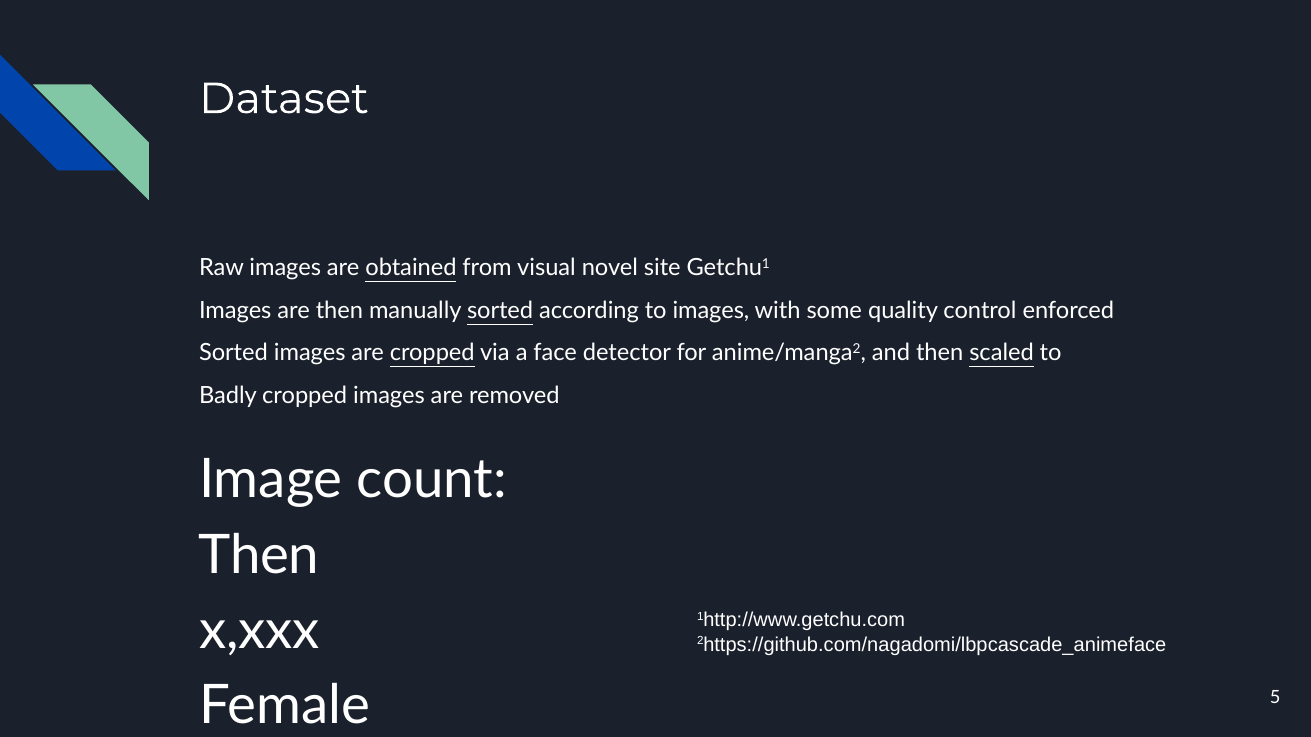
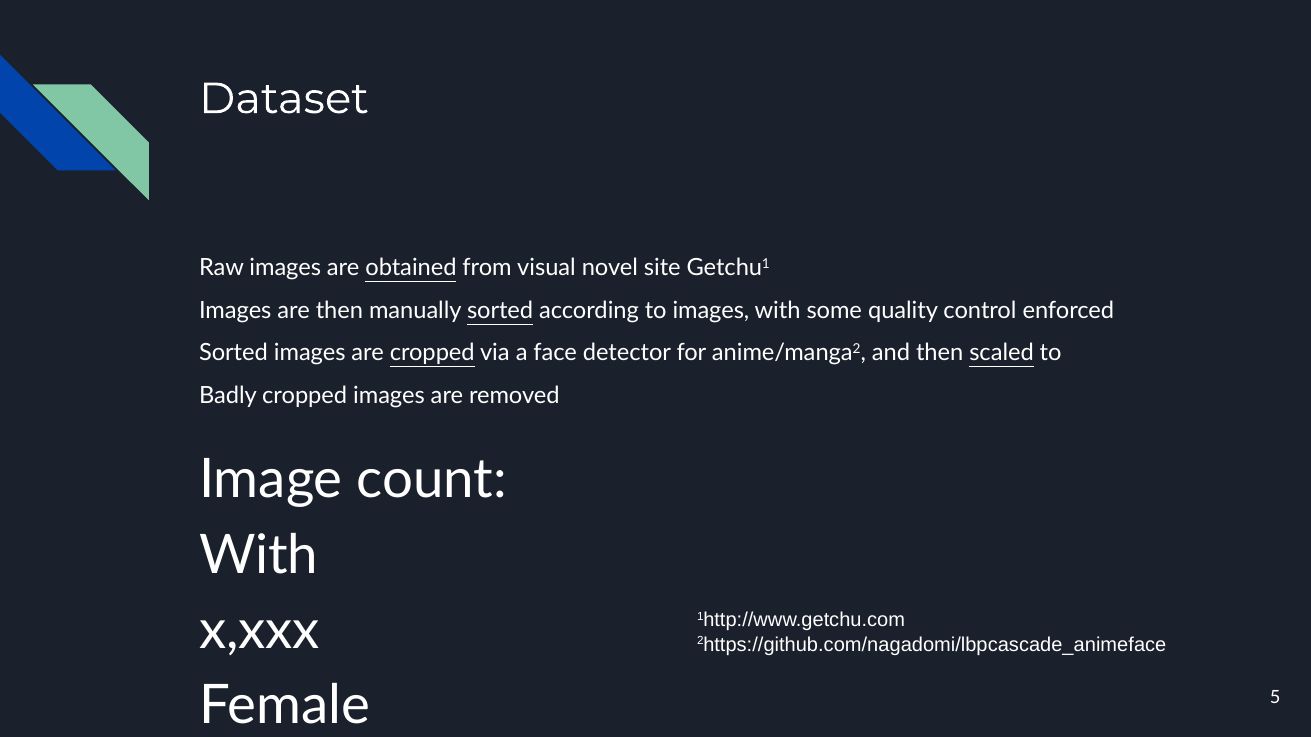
Then: Then -> With (259, 556)
